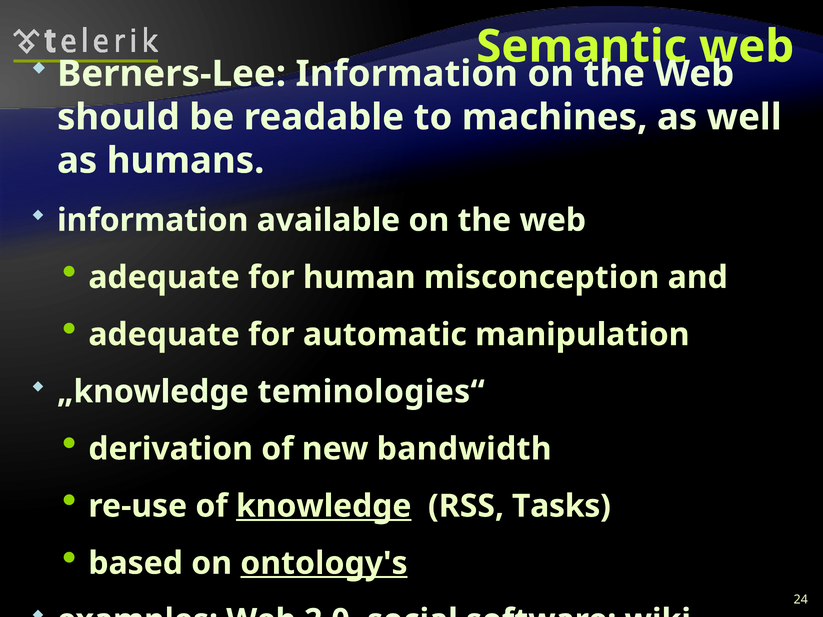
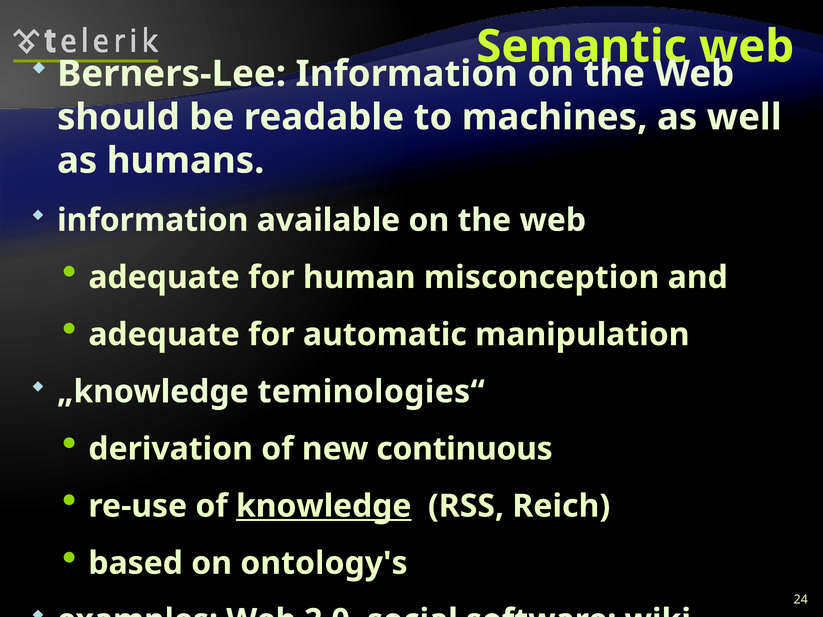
bandwidth: bandwidth -> continuous (464, 449)
Tasks: Tasks -> Reich (561, 506)
ontology's underline: present -> none (324, 563)
